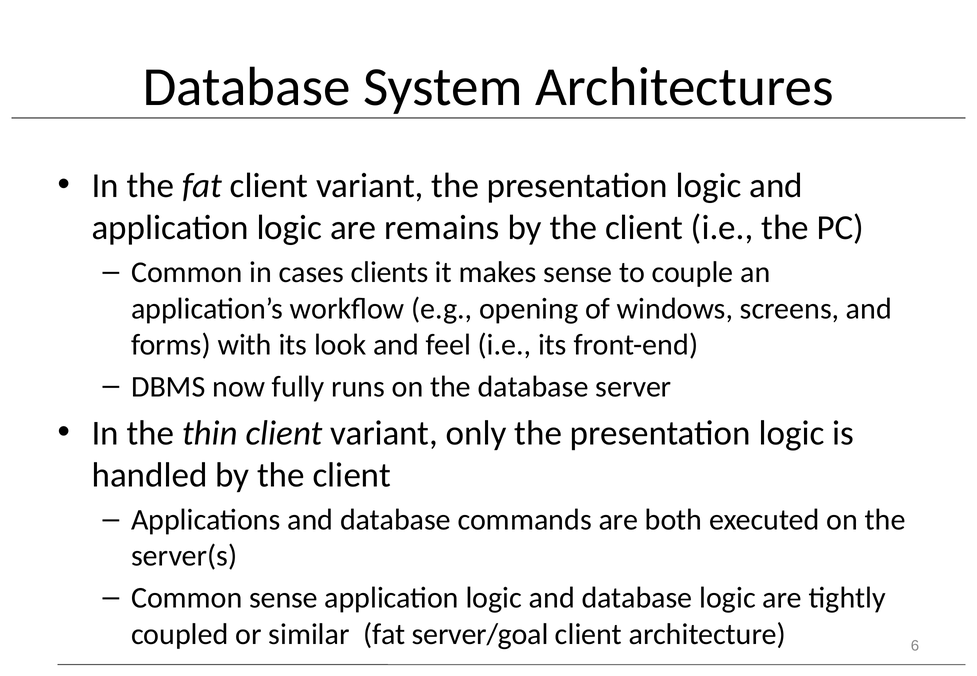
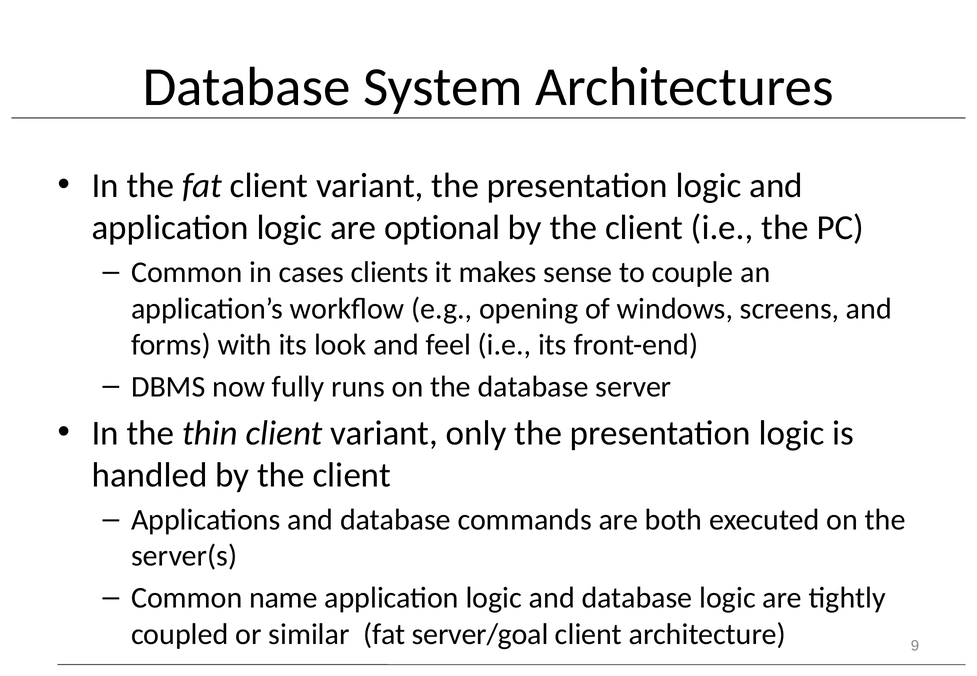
remains: remains -> optional (442, 228)
Common sense: sense -> name (284, 598)
6: 6 -> 9 (915, 646)
